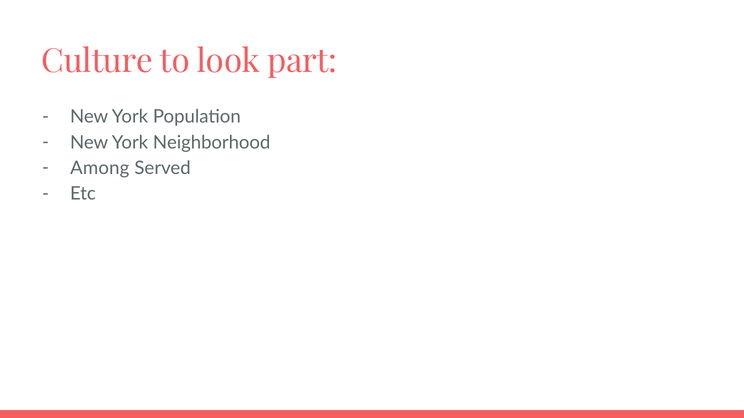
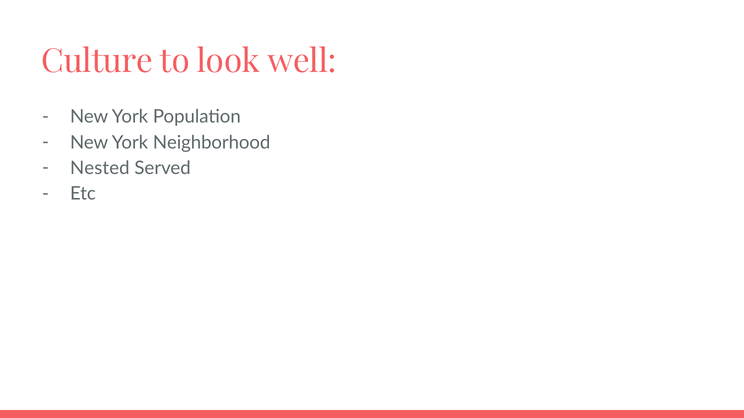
part: part -> well (302, 61)
Among: Among -> Nested (100, 168)
